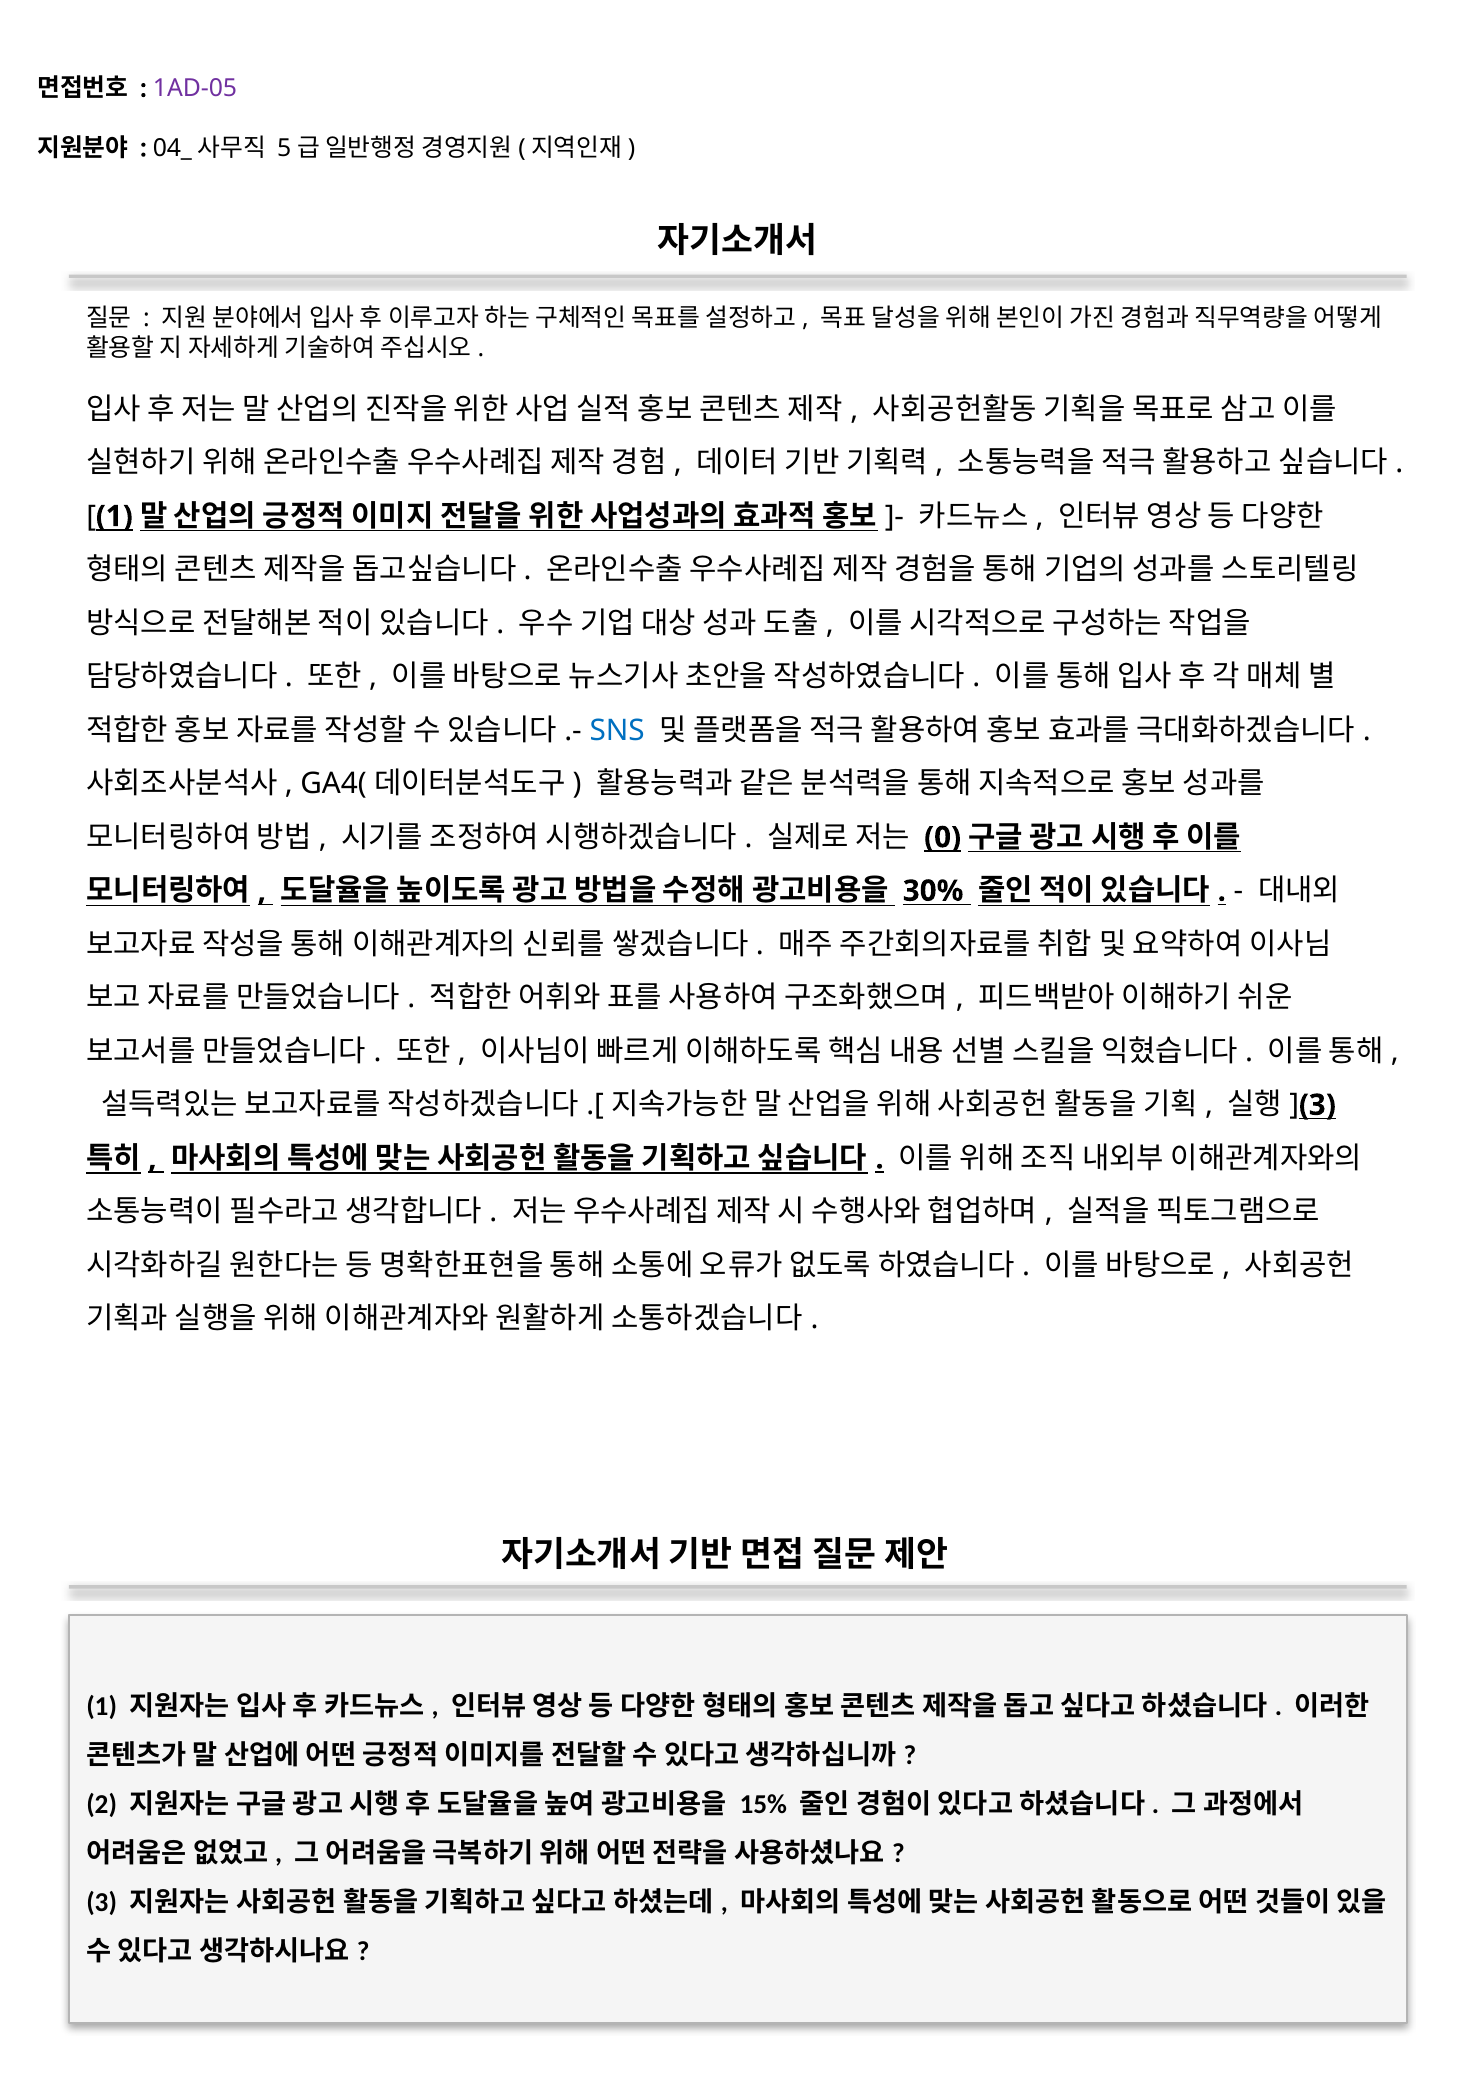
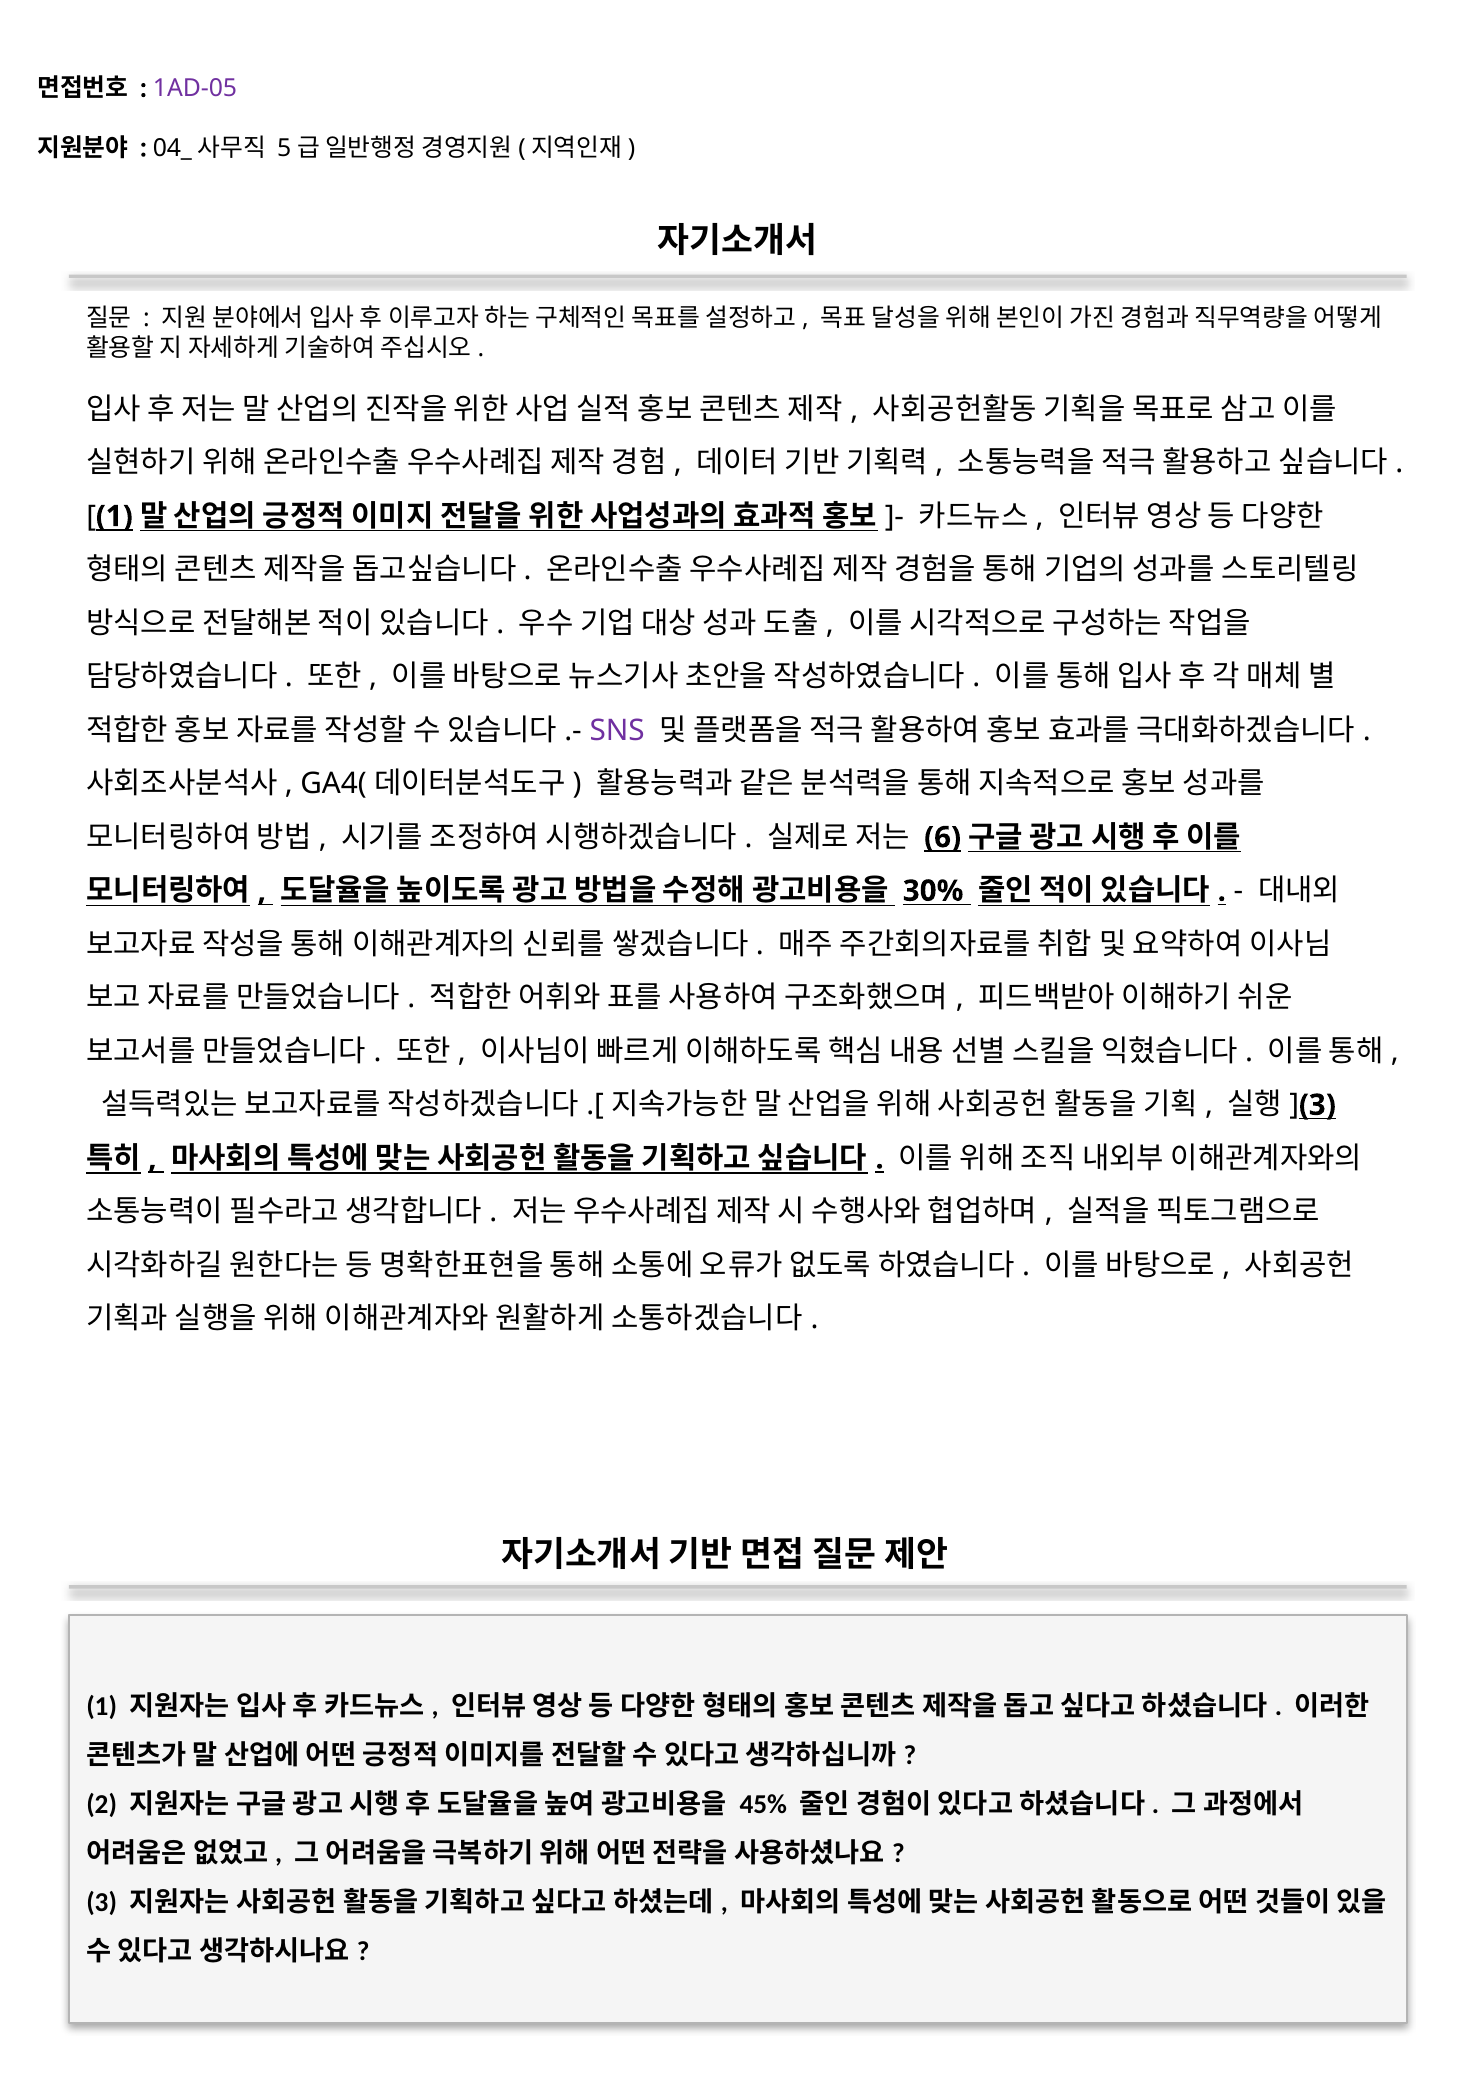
SNS colour: blue -> purple (617, 730)
0: 0 -> 6 (943, 837)
15%: 15% -> 45% (763, 1805)
